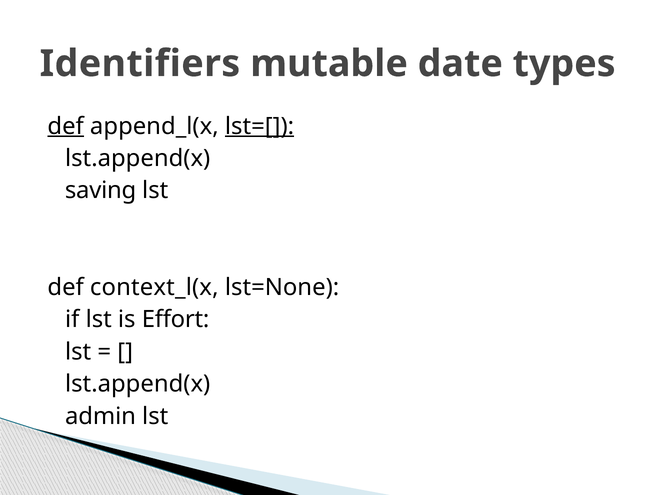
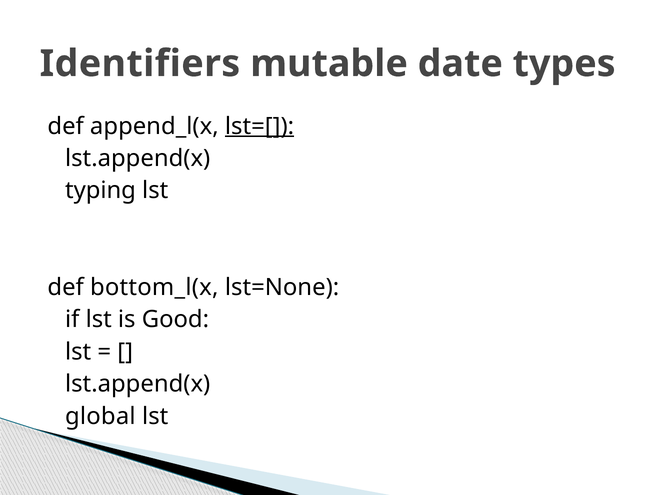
def underline: present -> none (66, 126)
saving: saving -> typing (100, 191)
context_l(x: context_l(x -> bottom_l(x (154, 288)
Effort: Effort -> Good (175, 320)
admin: admin -> global (100, 417)
